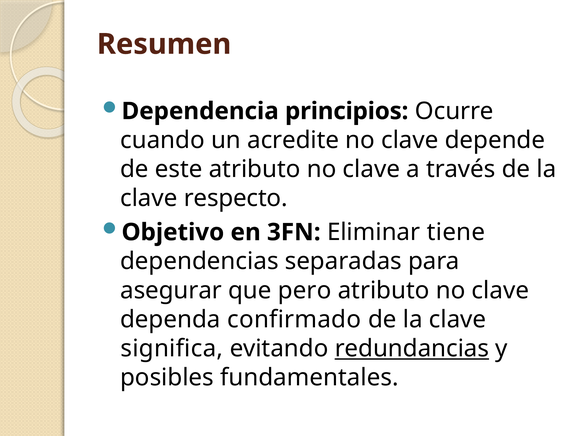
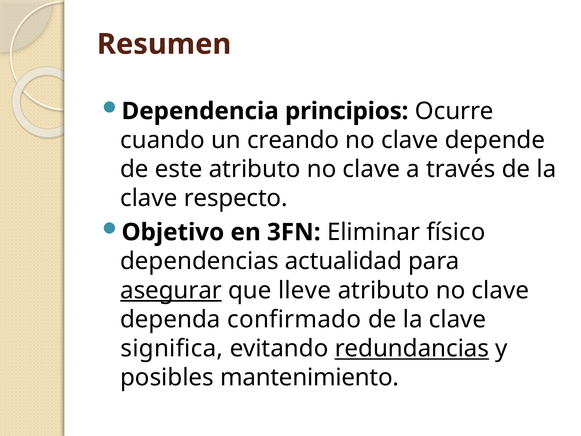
acredite: acredite -> creando (293, 140)
tiene: tiene -> físico (456, 232)
separadas: separadas -> actualidad (343, 261)
asegurar underline: none -> present (171, 290)
pero: pero -> lleve (305, 290)
fundamentales: fundamentales -> mantenimiento (309, 377)
